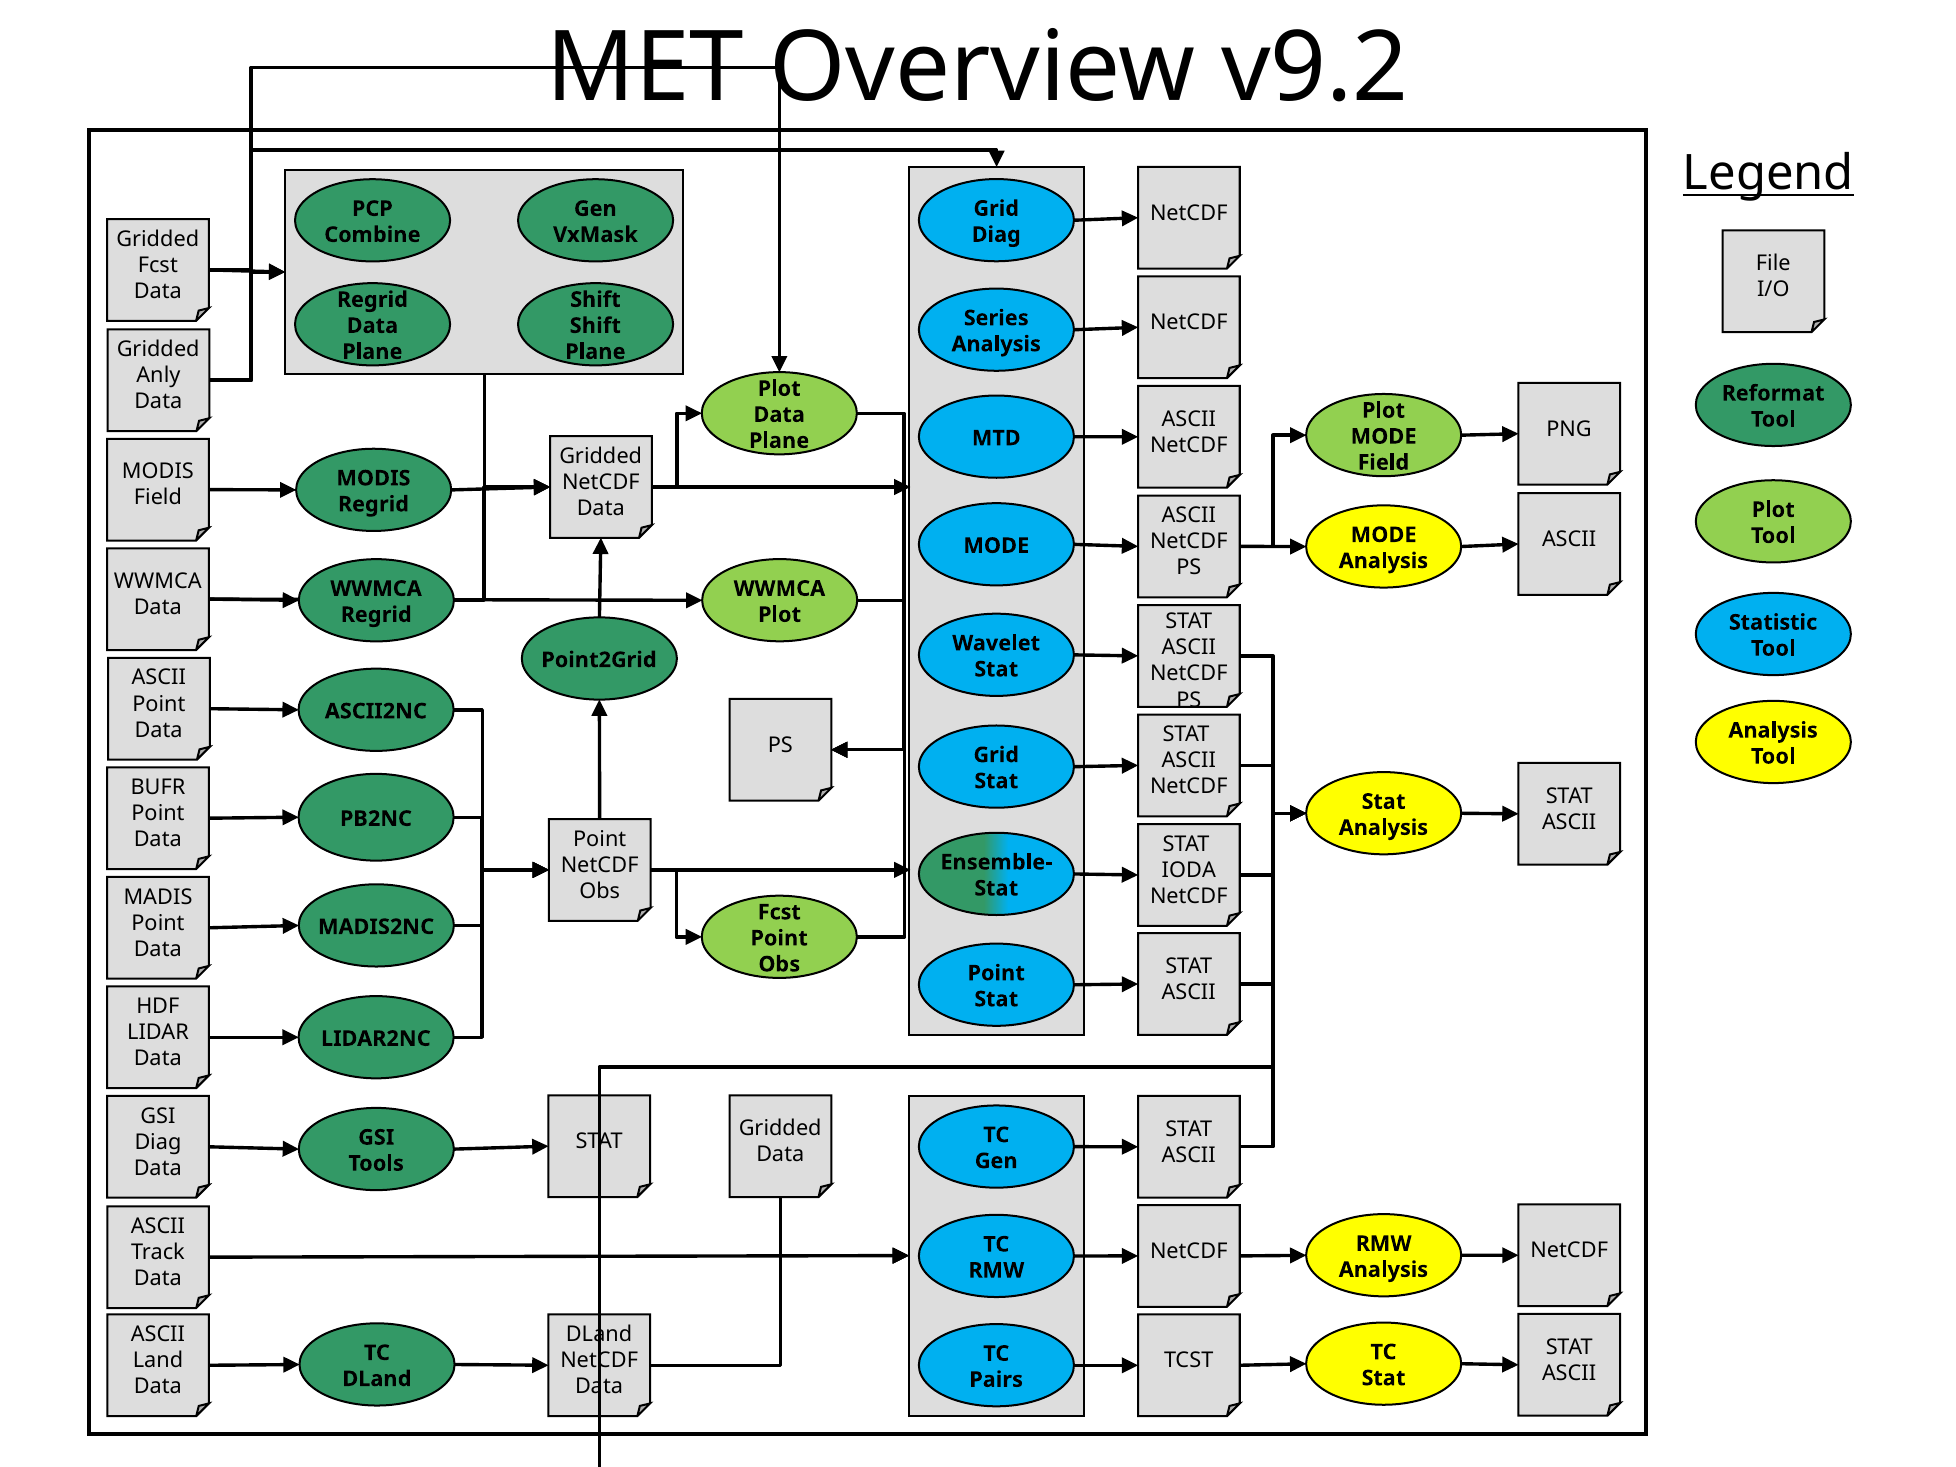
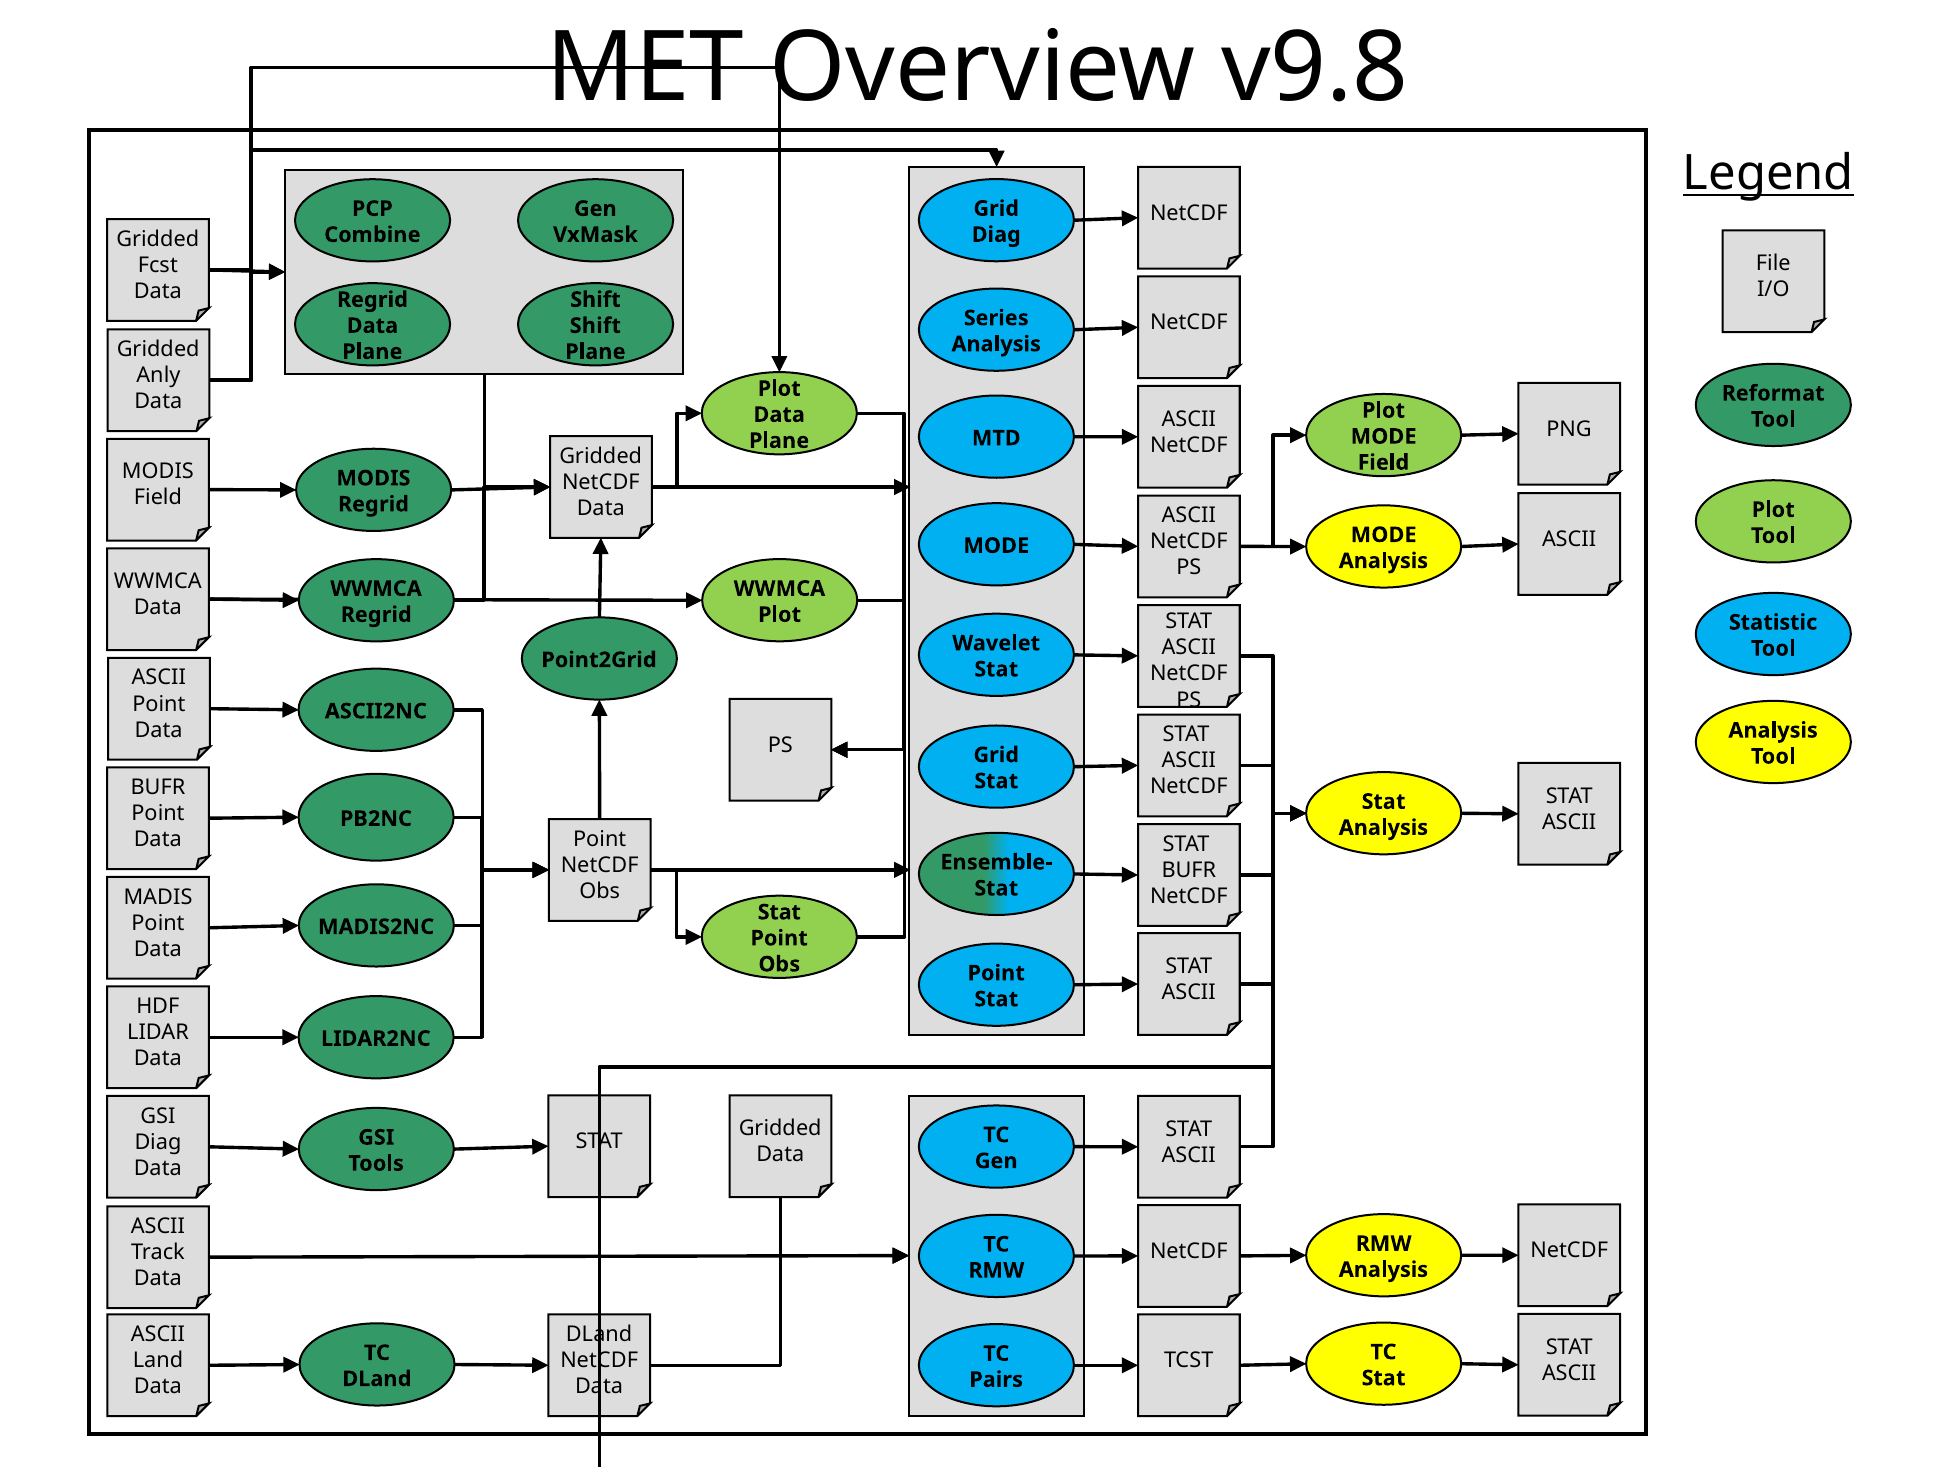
v9.2: v9.2 -> v9.8 (1315, 69)
IODA: IODA -> BUFR (1189, 870)
Fcst: Fcst -> Stat (779, 912)
